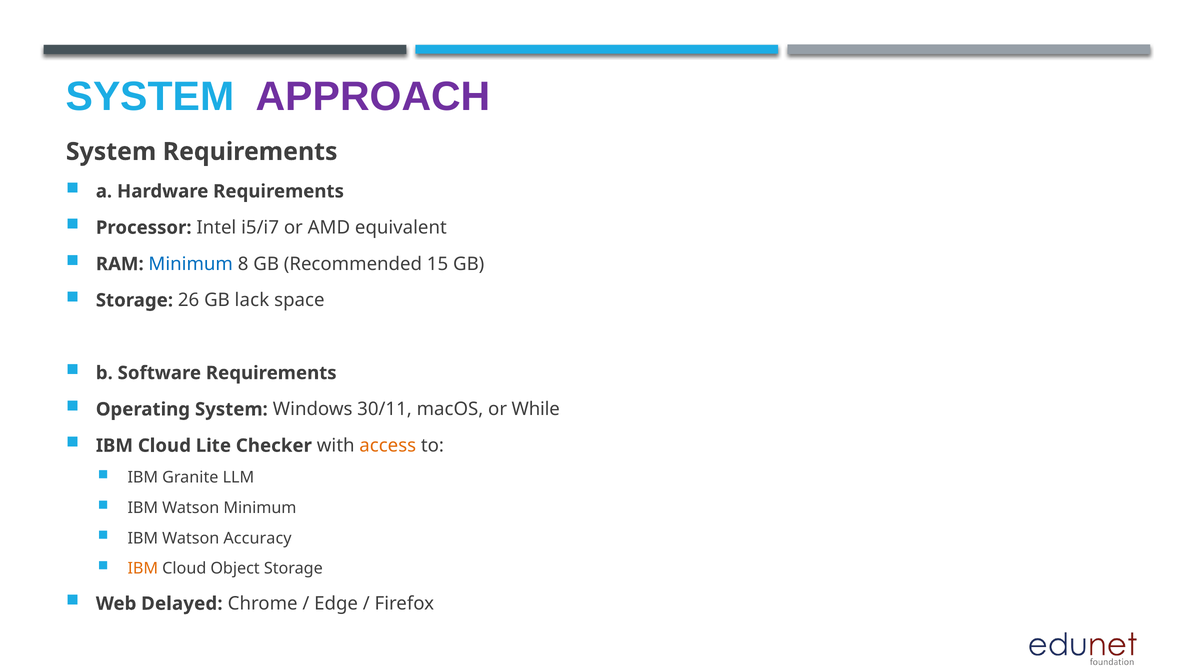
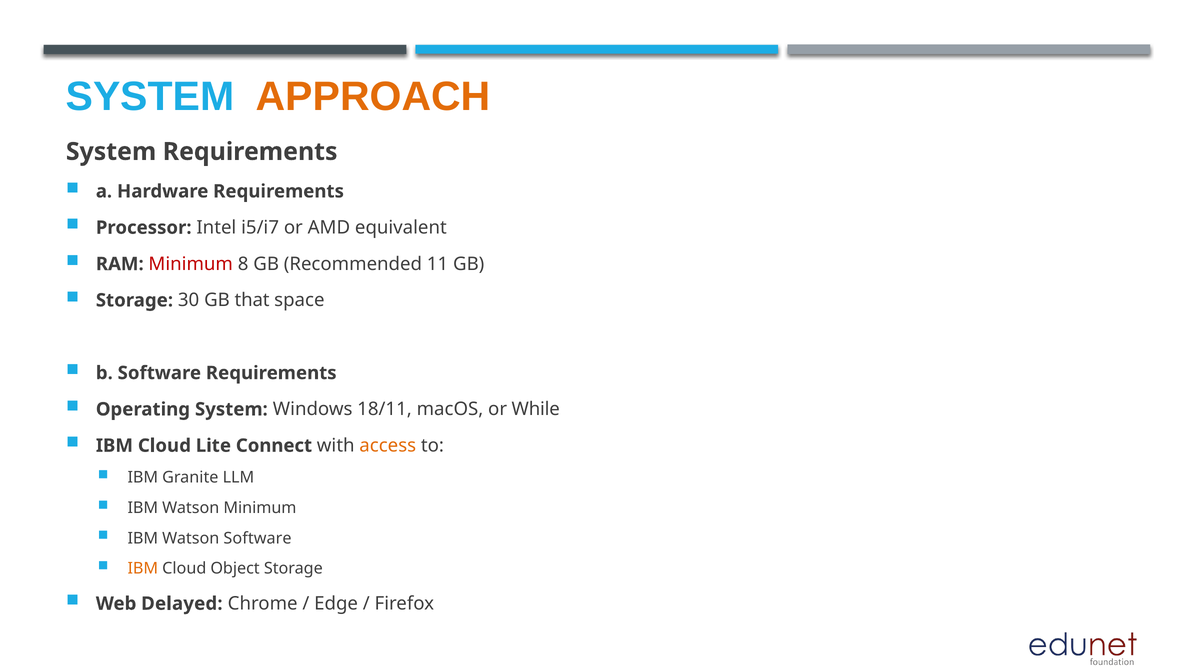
APPROACH colour: purple -> orange (373, 97)
Minimum colour: blue -> red (191, 264)
15: 15 -> 11 (438, 264)
26: 26 -> 30 (189, 300)
lack: lack -> that (252, 300)
30/11: 30/11 -> 18/11 (385, 409)
Checker: Checker -> Connect (274, 445)
Watson Accuracy: Accuracy -> Software (258, 538)
